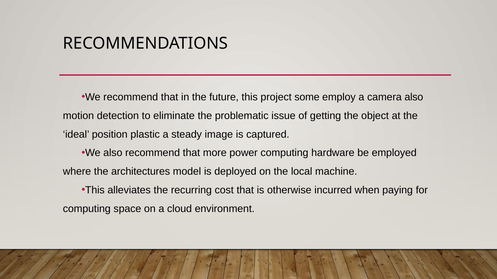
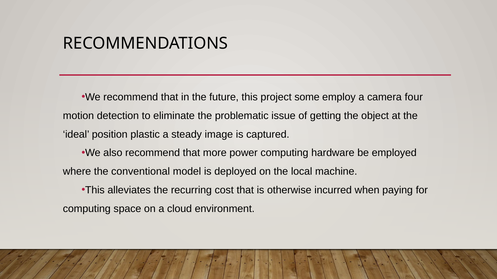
camera also: also -> four (414, 97)
architectures: architectures -> conventional (141, 172)
